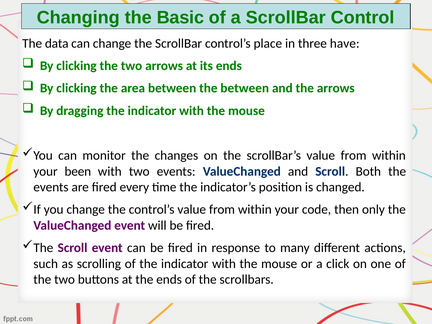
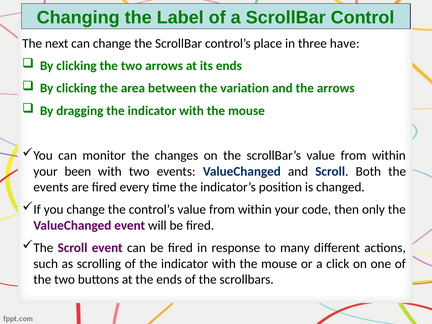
Basic: Basic -> Label (180, 17)
data: data -> next (57, 43)
the between: between -> variation (245, 88)
